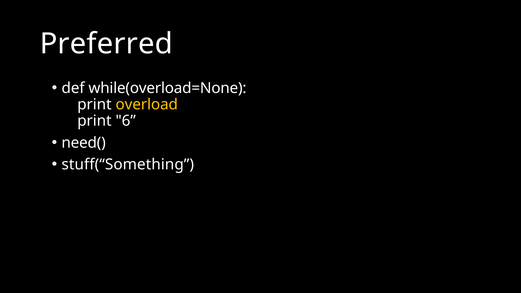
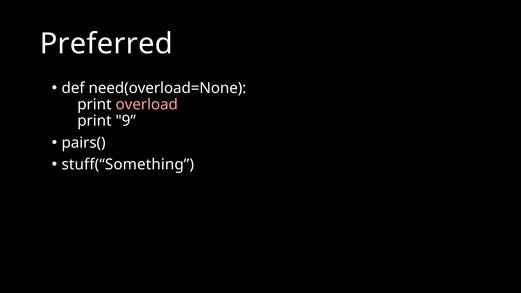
while(overload=None: while(overload=None -> need(overload=None (167, 88)
overload colour: yellow -> pink (147, 105)
6: 6 -> 9 (126, 121)
need(: need( -> pairs( (84, 143)
